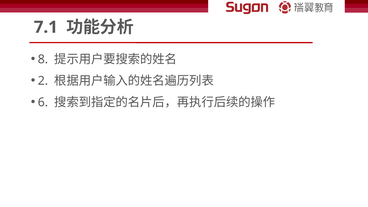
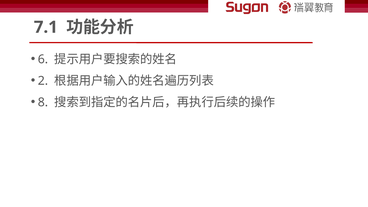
8: 8 -> 6 (43, 59)
6: 6 -> 8 (43, 102)
